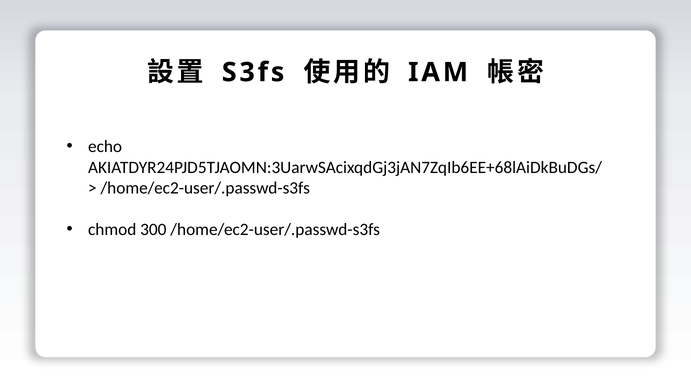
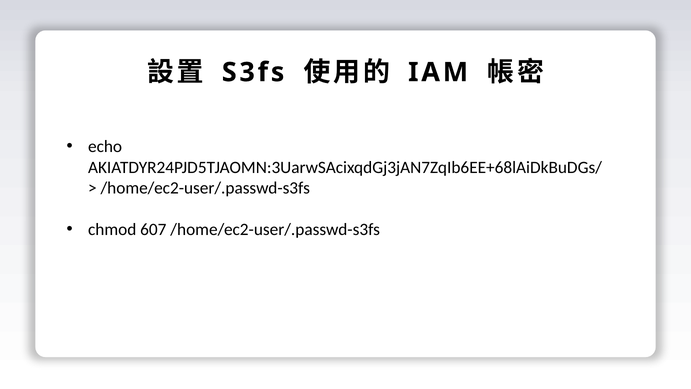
300: 300 -> 607 (153, 229)
